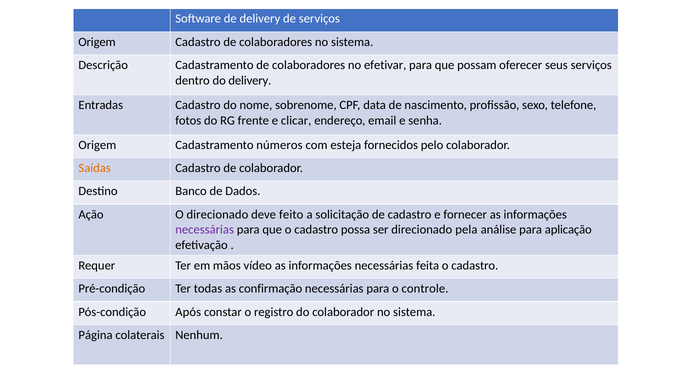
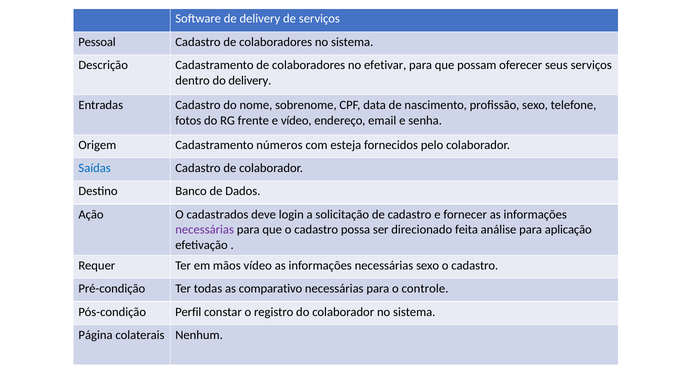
Origem: Origem -> Pessoal (97, 42)
e clicar: clicar -> vídeo (296, 121)
Saídas colour: orange -> blue (95, 168)
O direcionado: direcionado -> cadastrados (217, 215)
feito: feito -> login (291, 215)
pela: pela -> feita (466, 230)
necessárias feita: feita -> sexo (428, 266)
confirmação: confirmação -> comparativo (271, 289)
Após: Após -> Perfil (188, 312)
